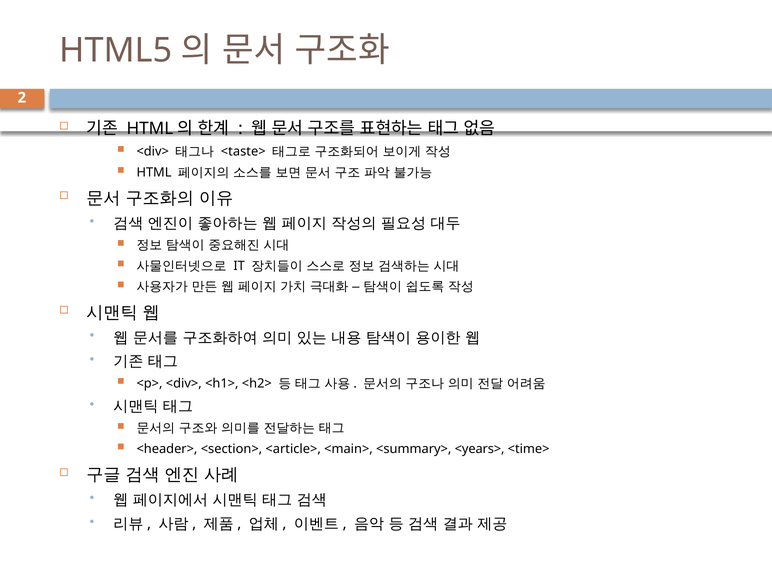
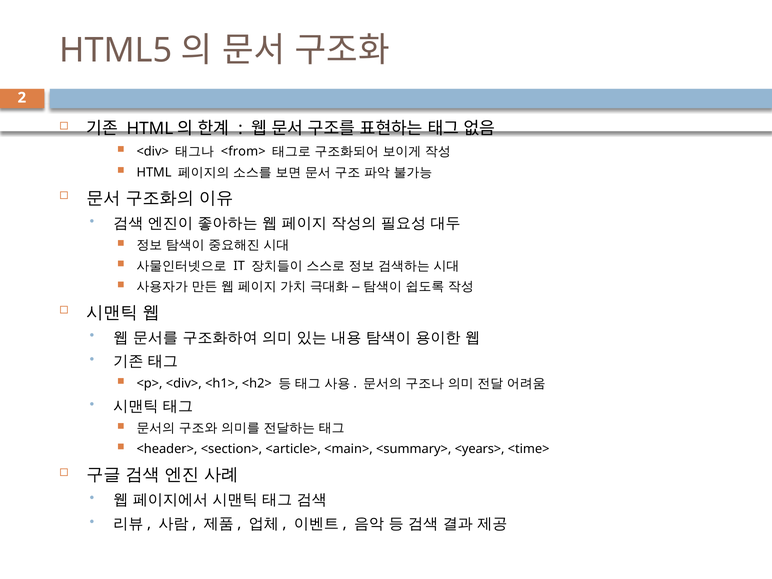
<taste>: <taste> -> <from> (243, 152)
